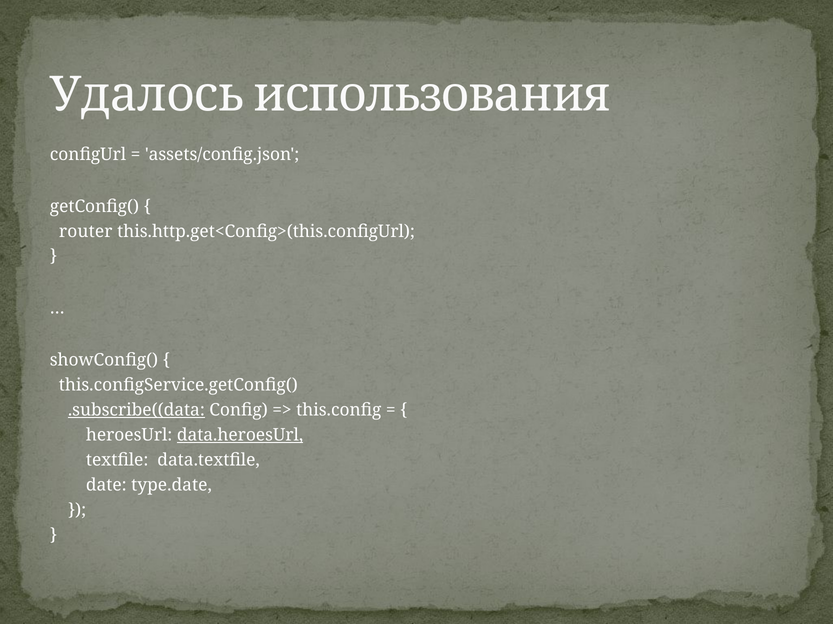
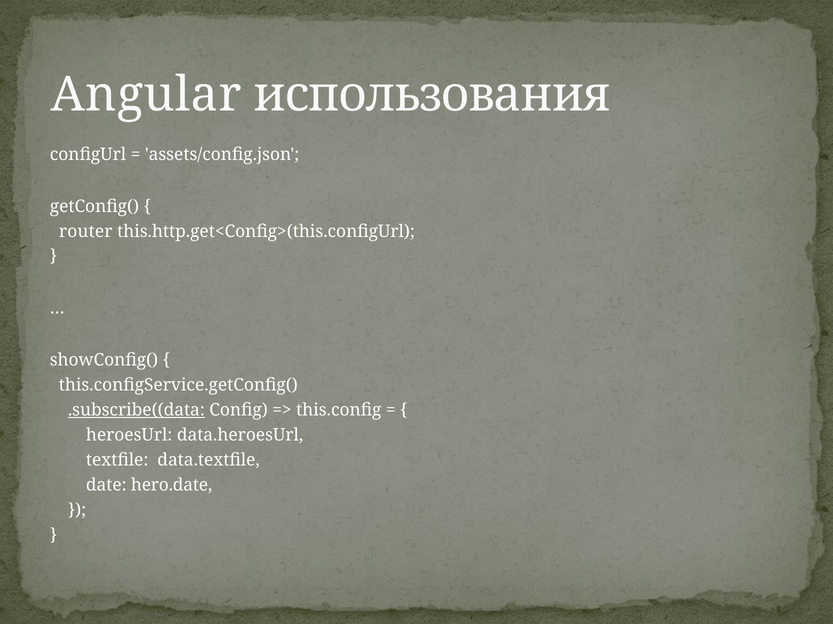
Удалось: Удалось -> Angular (146, 95)
data.heroesUrl underline: present -> none (240, 436)
type.date: type.date -> hero.date (172, 486)
